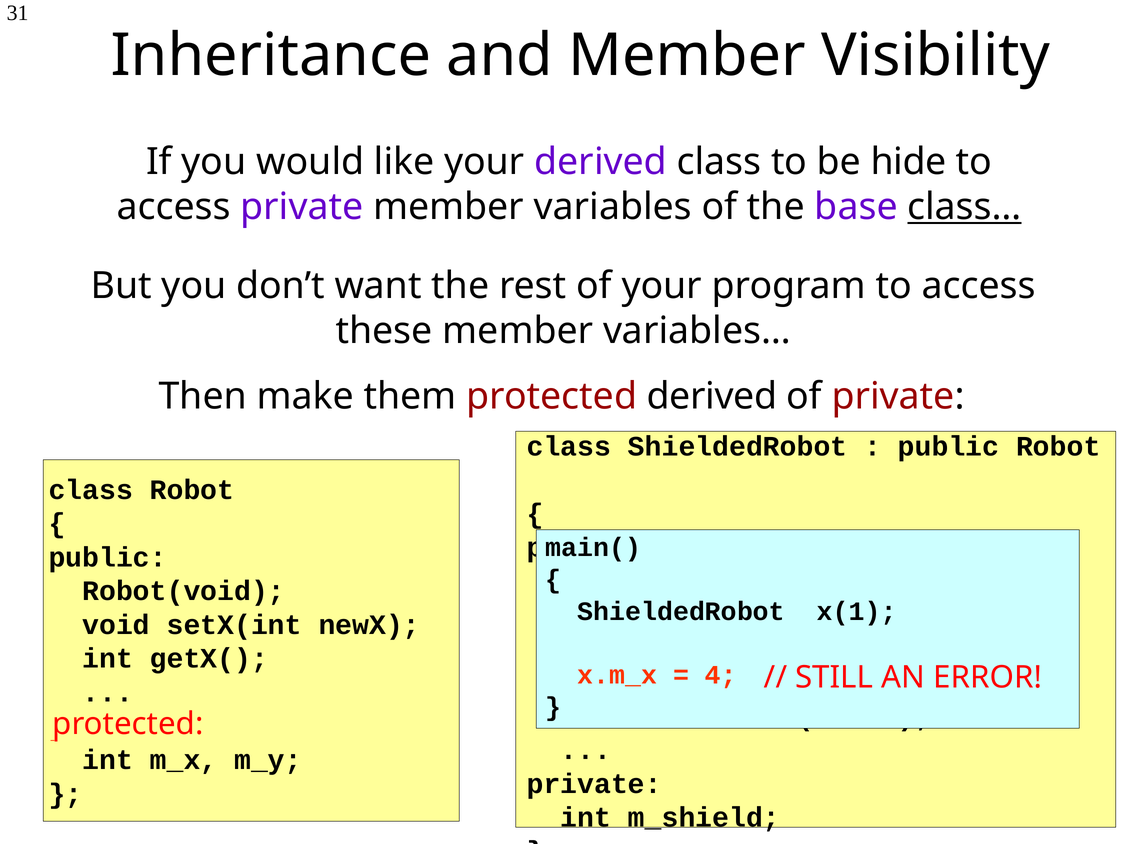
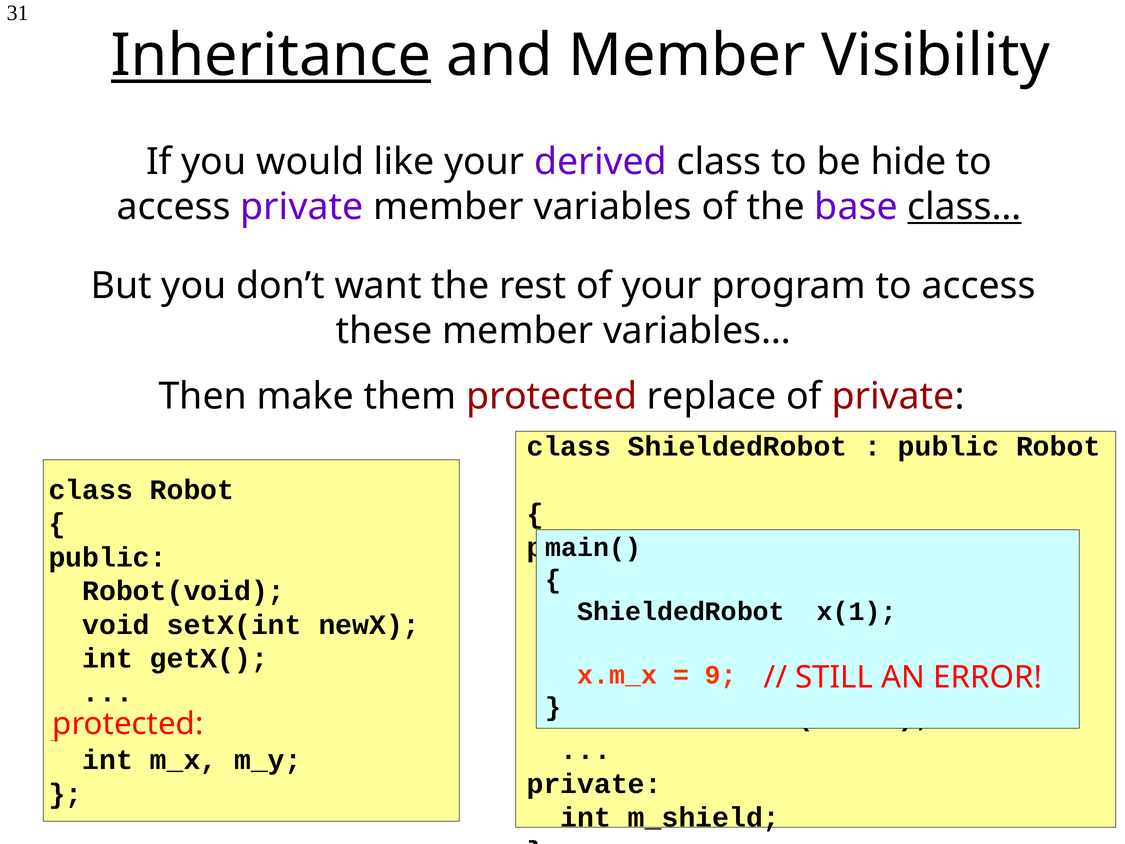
Inheritance underline: none -> present (271, 56)
protected derived: derived -> replace (712, 396)
4: 4 -> 9 (721, 675)
